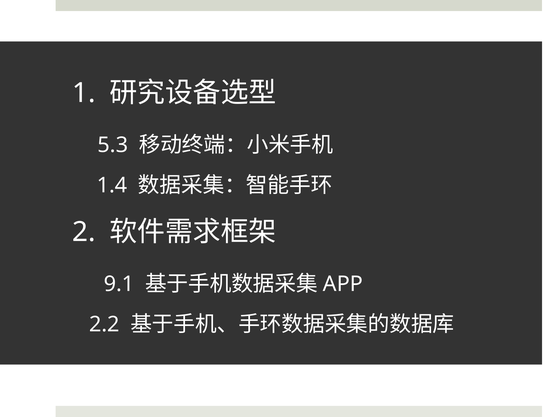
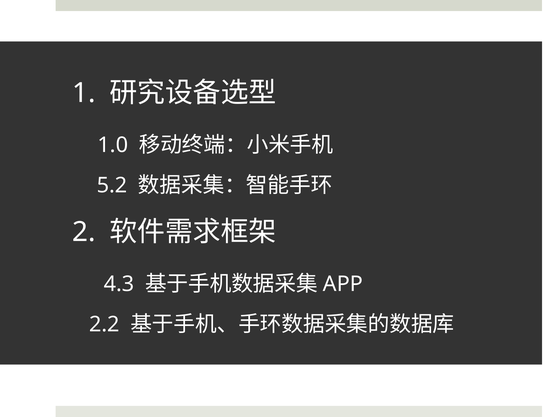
5.3: 5.3 -> 1.0 (113, 145)
1.4: 1.4 -> 5.2 (112, 185)
9.1: 9.1 -> 4.3 (119, 284)
